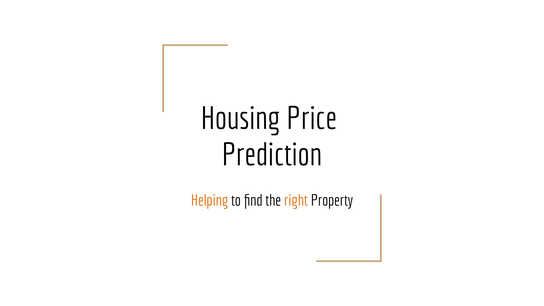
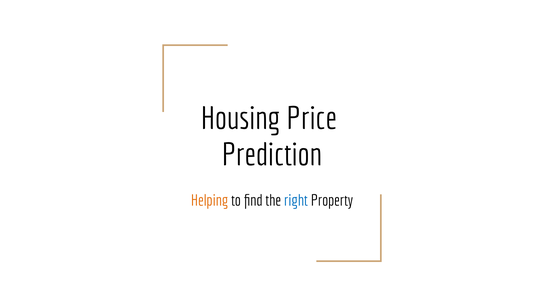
right colour: orange -> blue (296, 201)
